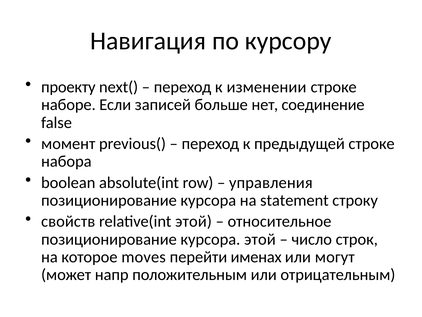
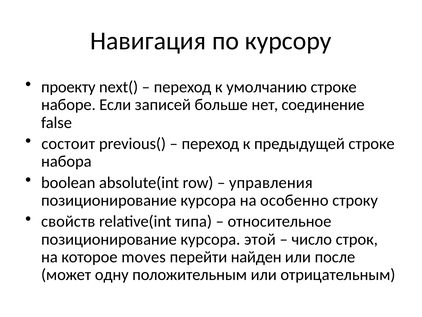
изменении: изменении -> умолчанию (267, 87)
момент: момент -> состоит (68, 144)
statement: statement -> особенно (294, 200)
relative(int этой: этой -> типа (194, 221)
именах: именах -> найден (256, 257)
могут: могут -> после (335, 257)
напр: напр -> одну (112, 274)
